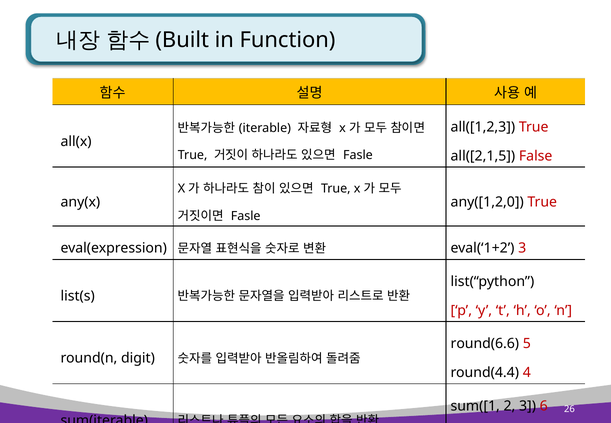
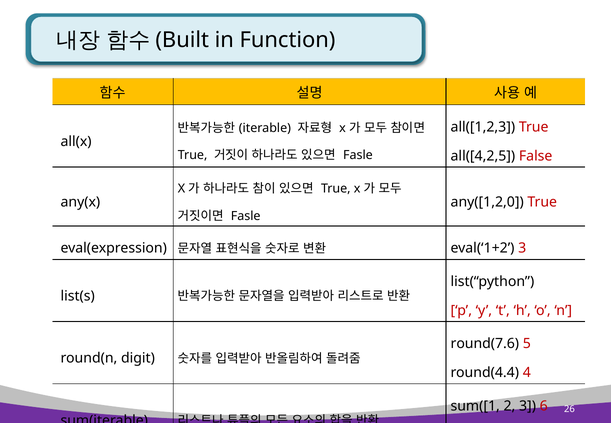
all([2,1,5: all([2,1,5 -> all([4,2,5 (483, 156)
round(6.6: round(6.6 -> round(7.6 (485, 344)
